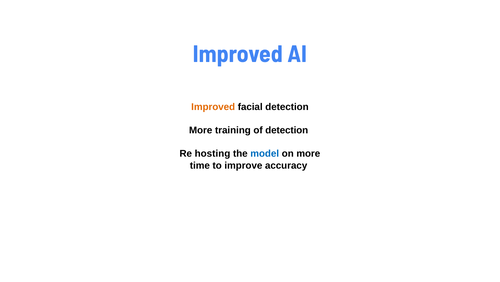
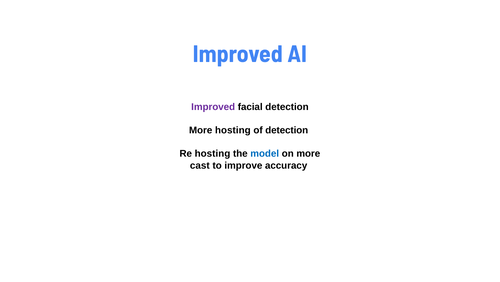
Improved colour: orange -> purple (213, 107)
More training: training -> hosting (233, 130)
time: time -> cast (200, 165)
